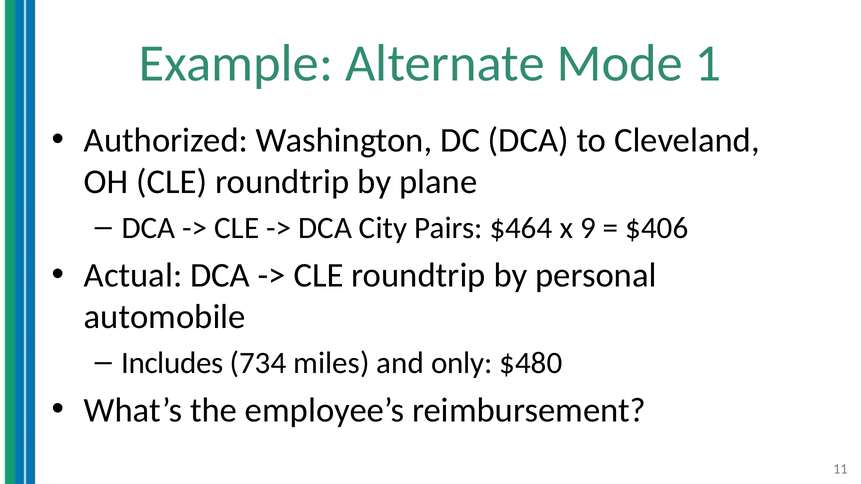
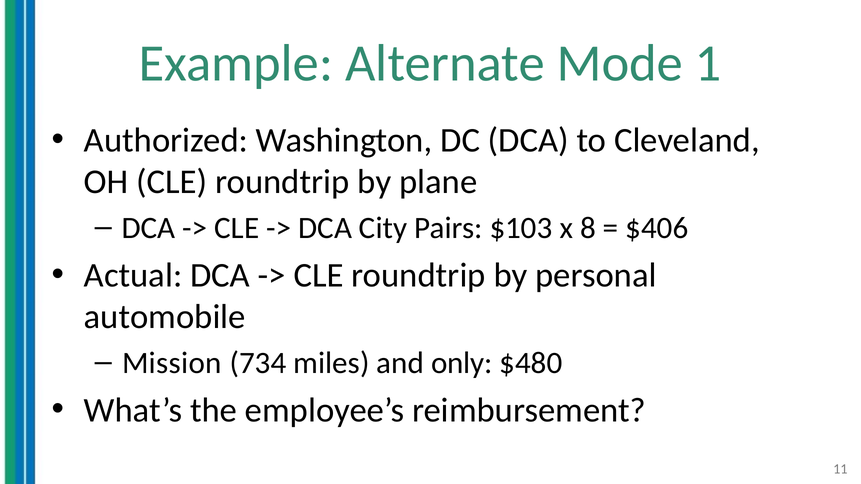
$464: $464 -> $103 (521, 228)
9: 9 -> 8 (588, 228)
Includes: Includes -> Mission (172, 363)
